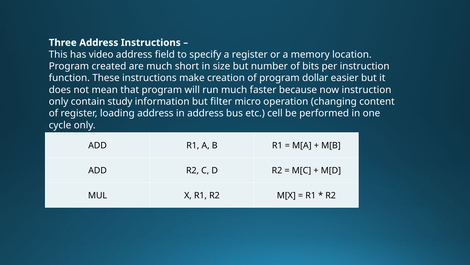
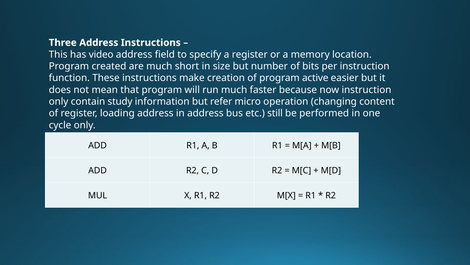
dollar: dollar -> active (315, 78)
filter: filter -> refer (221, 101)
cell: cell -> still (275, 113)
